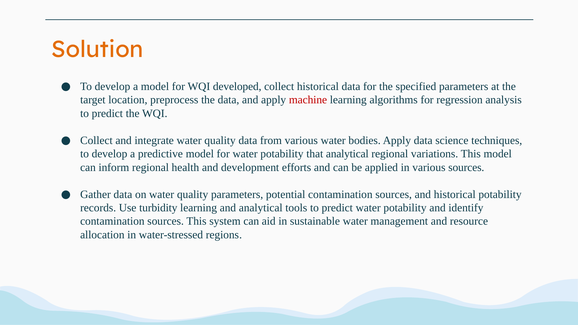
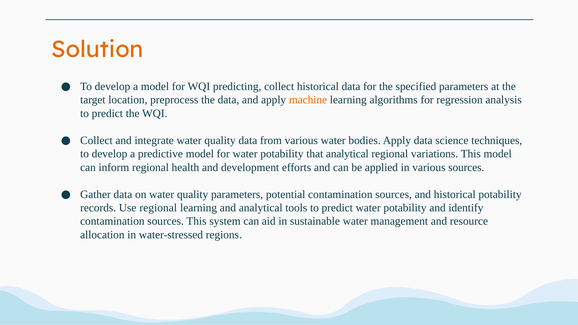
developed: developed -> predicting (237, 86)
machine colour: red -> orange (308, 100)
Use turbidity: turbidity -> regional (158, 208)
